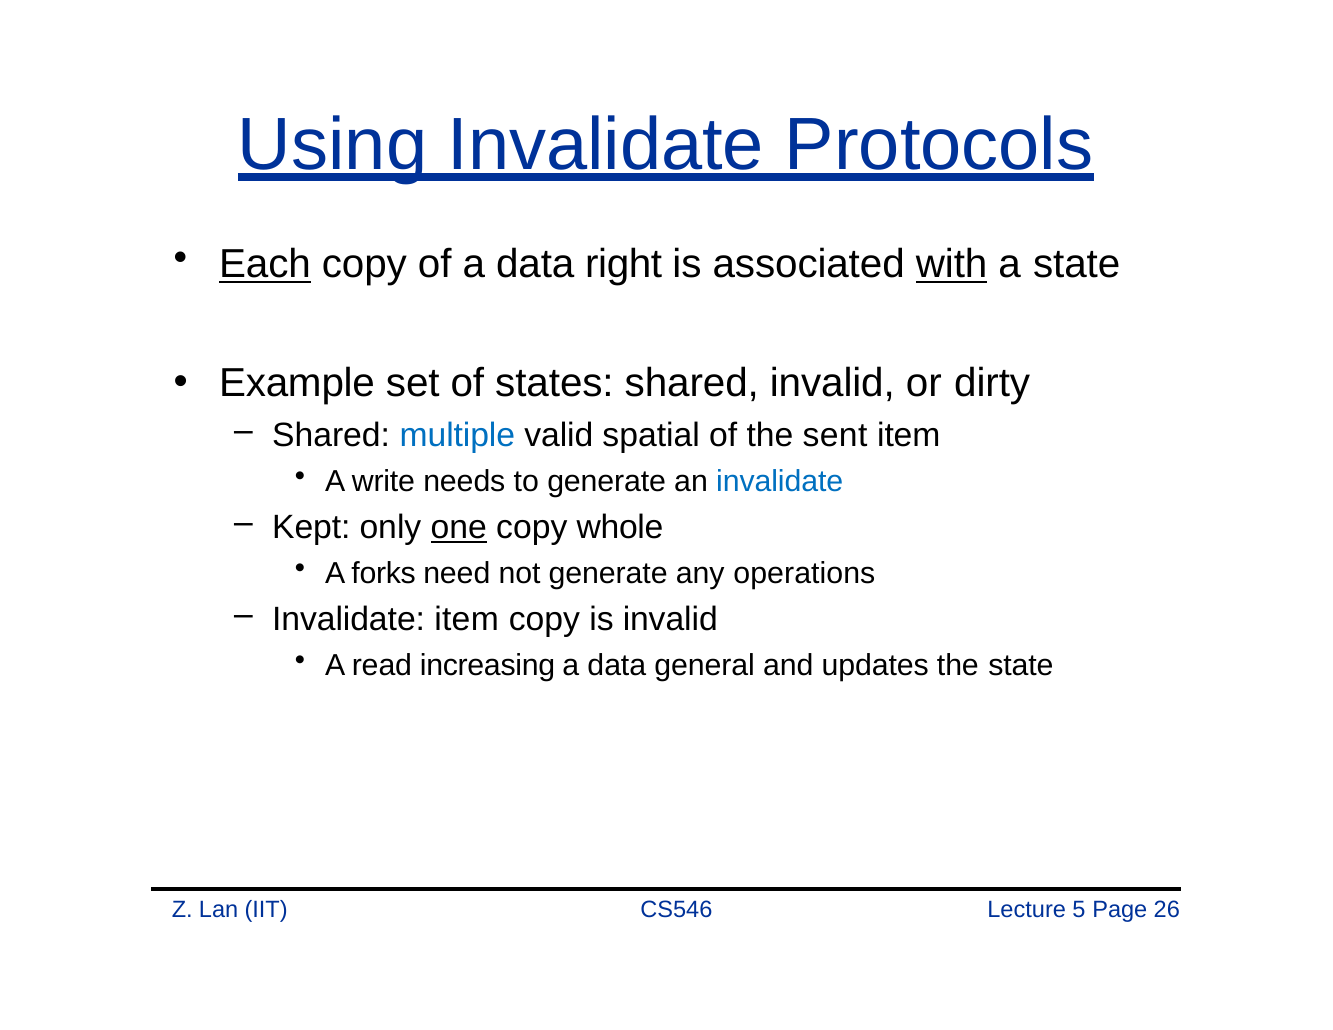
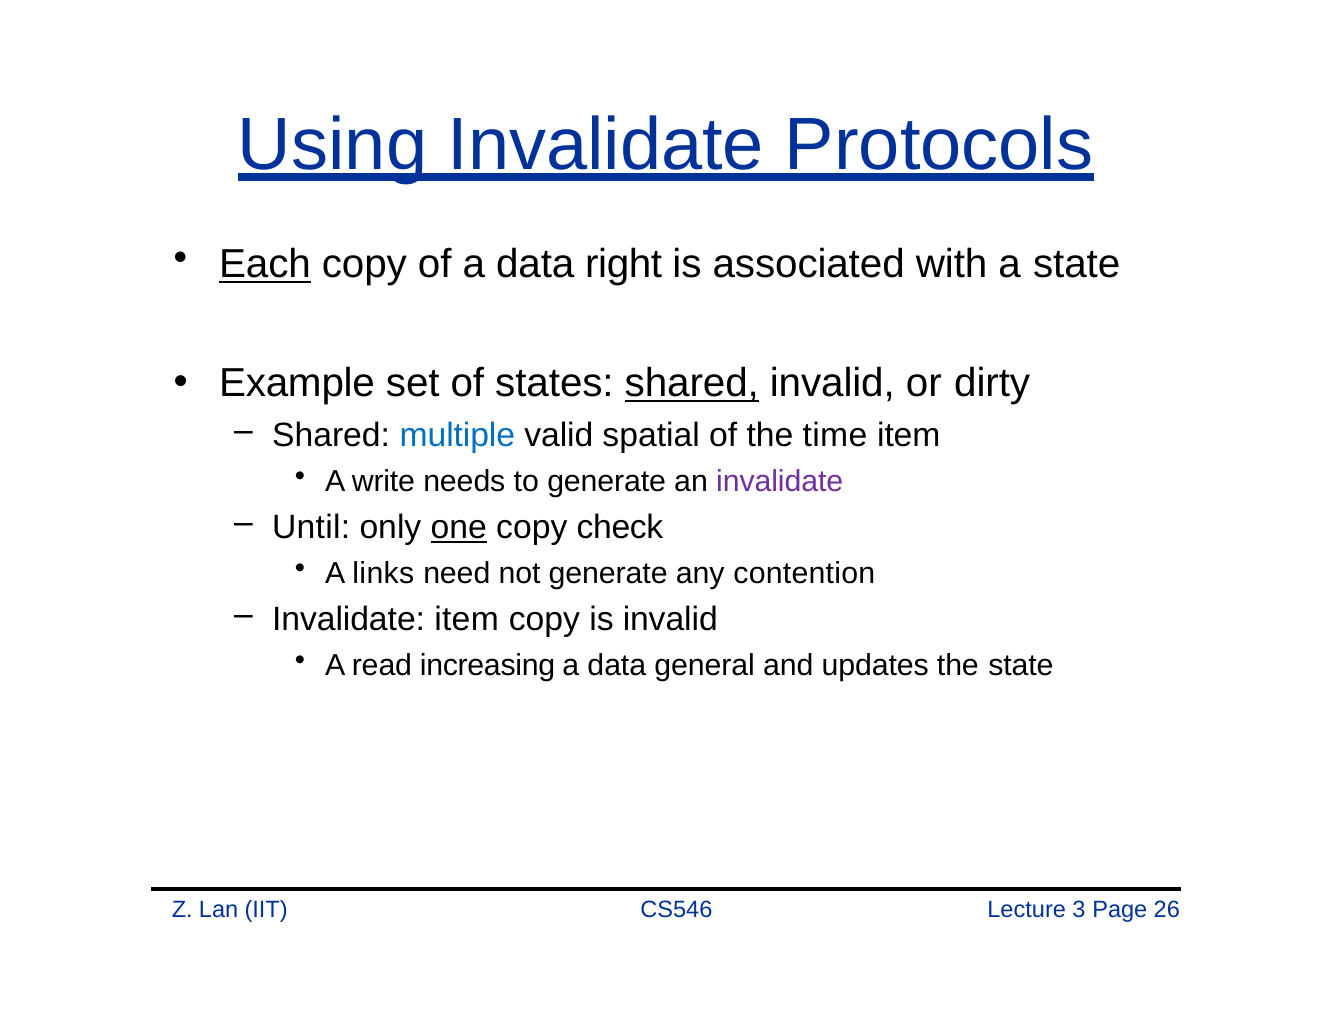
with underline: present -> none (952, 264)
shared underline: none -> present (692, 384)
sent: sent -> time (835, 436)
invalidate colour: blue -> purple (780, 481)
Kept: Kept -> Until (311, 528)
whole: whole -> check (620, 528)
forks: forks -> links (383, 573)
operations: operations -> contention (804, 573)
5: 5 -> 3 (1079, 910)
